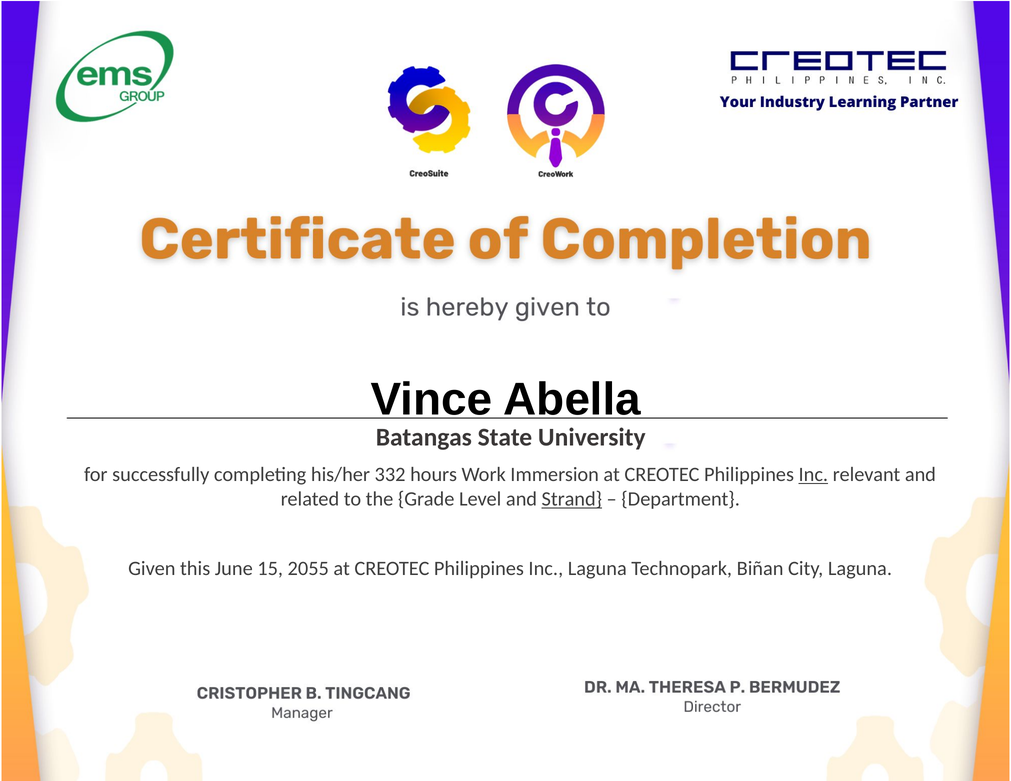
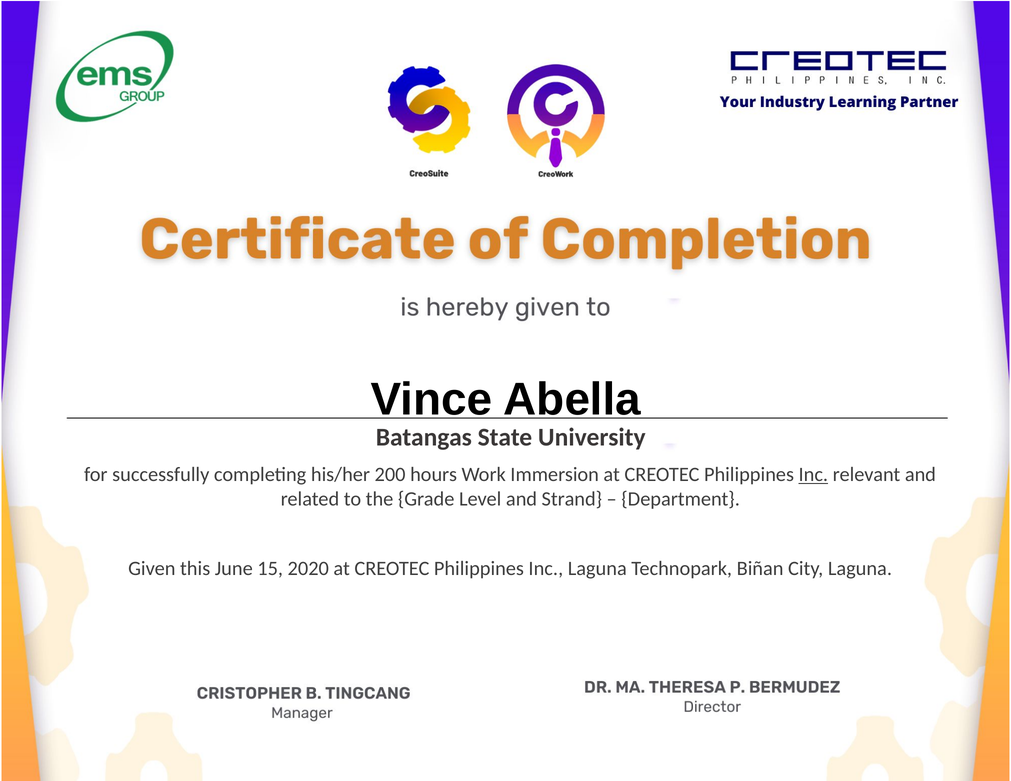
332: 332 -> 200 (390, 475)
Strand underline: present -> none (572, 499)
2055: 2055 -> 2020 (308, 569)
